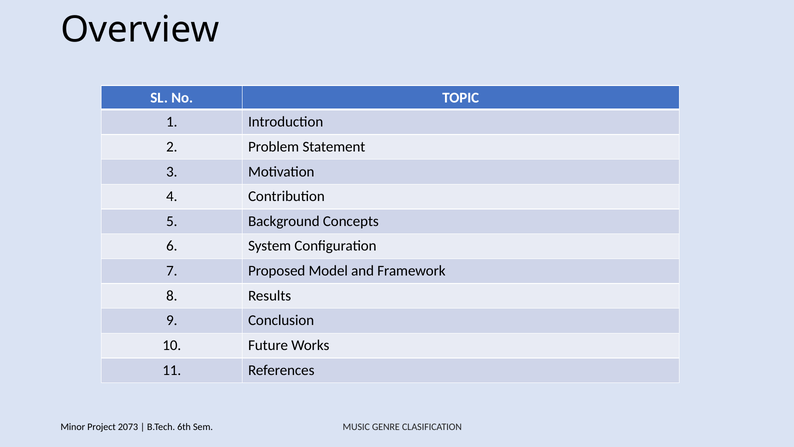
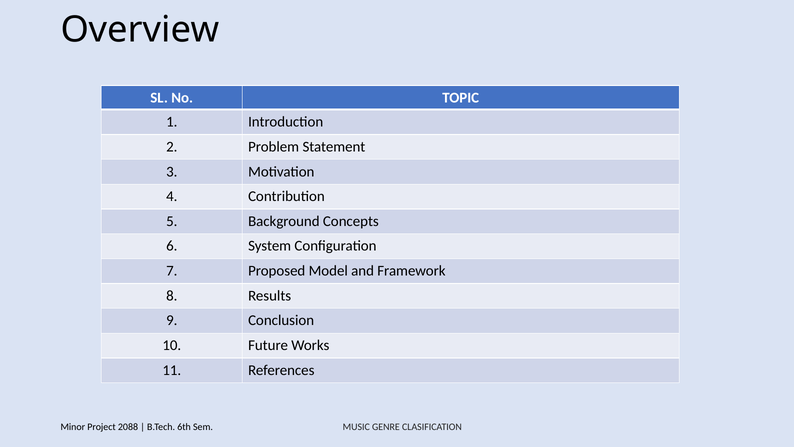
2073: 2073 -> 2088 (128, 427)
